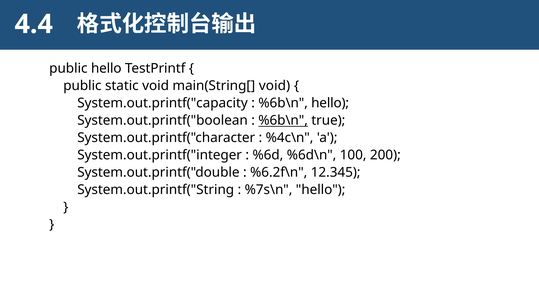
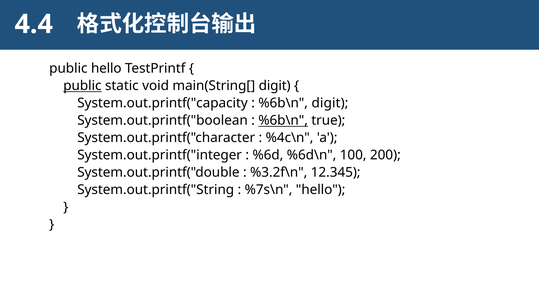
public underline: none -> present (82, 86)
main(String[ void: void -> digit (275, 86)
%6b\n hello: hello -> digit (330, 103)
%6.2f\n: %6.2f\n -> %3.2f\n (279, 173)
